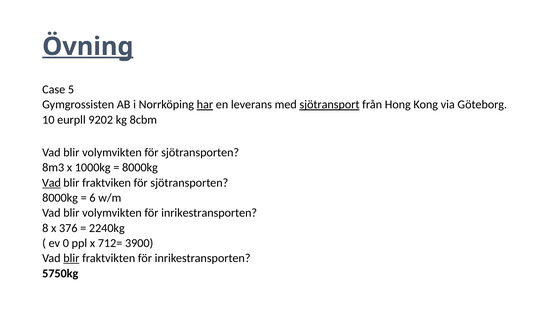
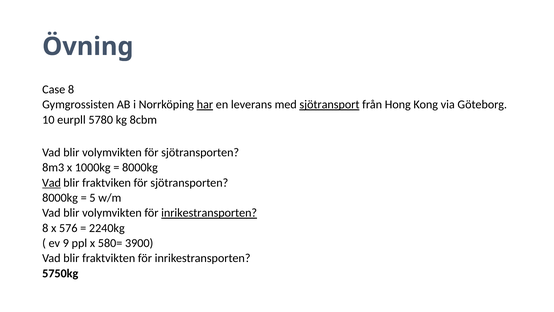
Övning underline: present -> none (88, 47)
Case 5: 5 -> 8 (71, 89)
9202: 9202 -> 5780 (101, 120)
6: 6 -> 5 (92, 198)
inrikestransporten underline: none -> present (209, 213)
376: 376 -> 576 (68, 228)
0: 0 -> 9 (66, 243)
712=: 712= -> 580= (110, 243)
blir underline: present -> none (71, 258)
